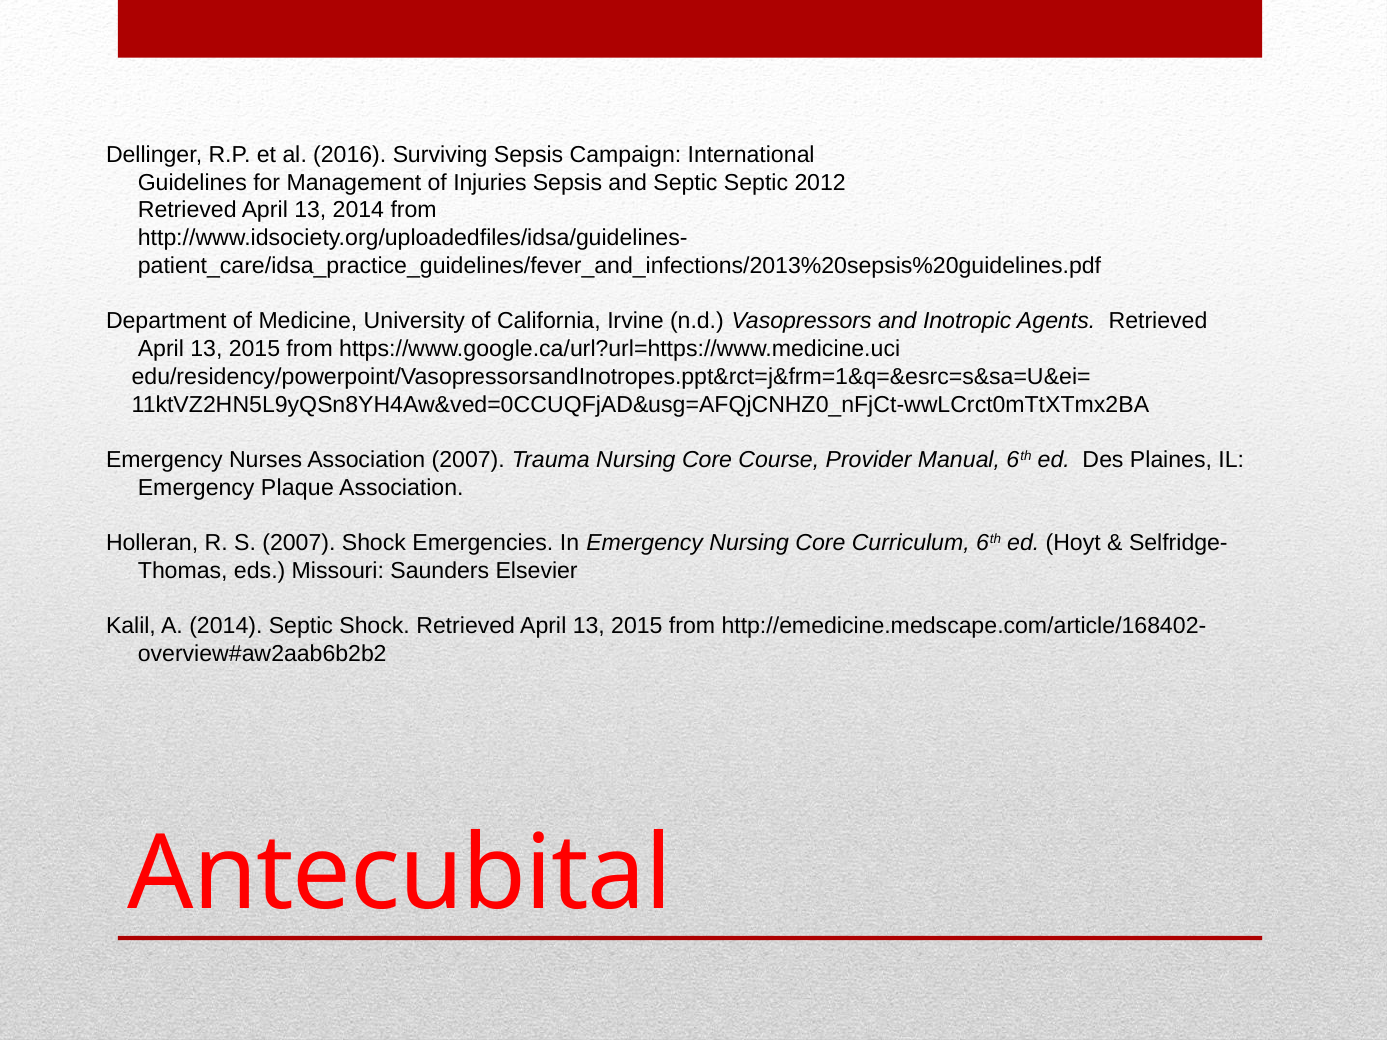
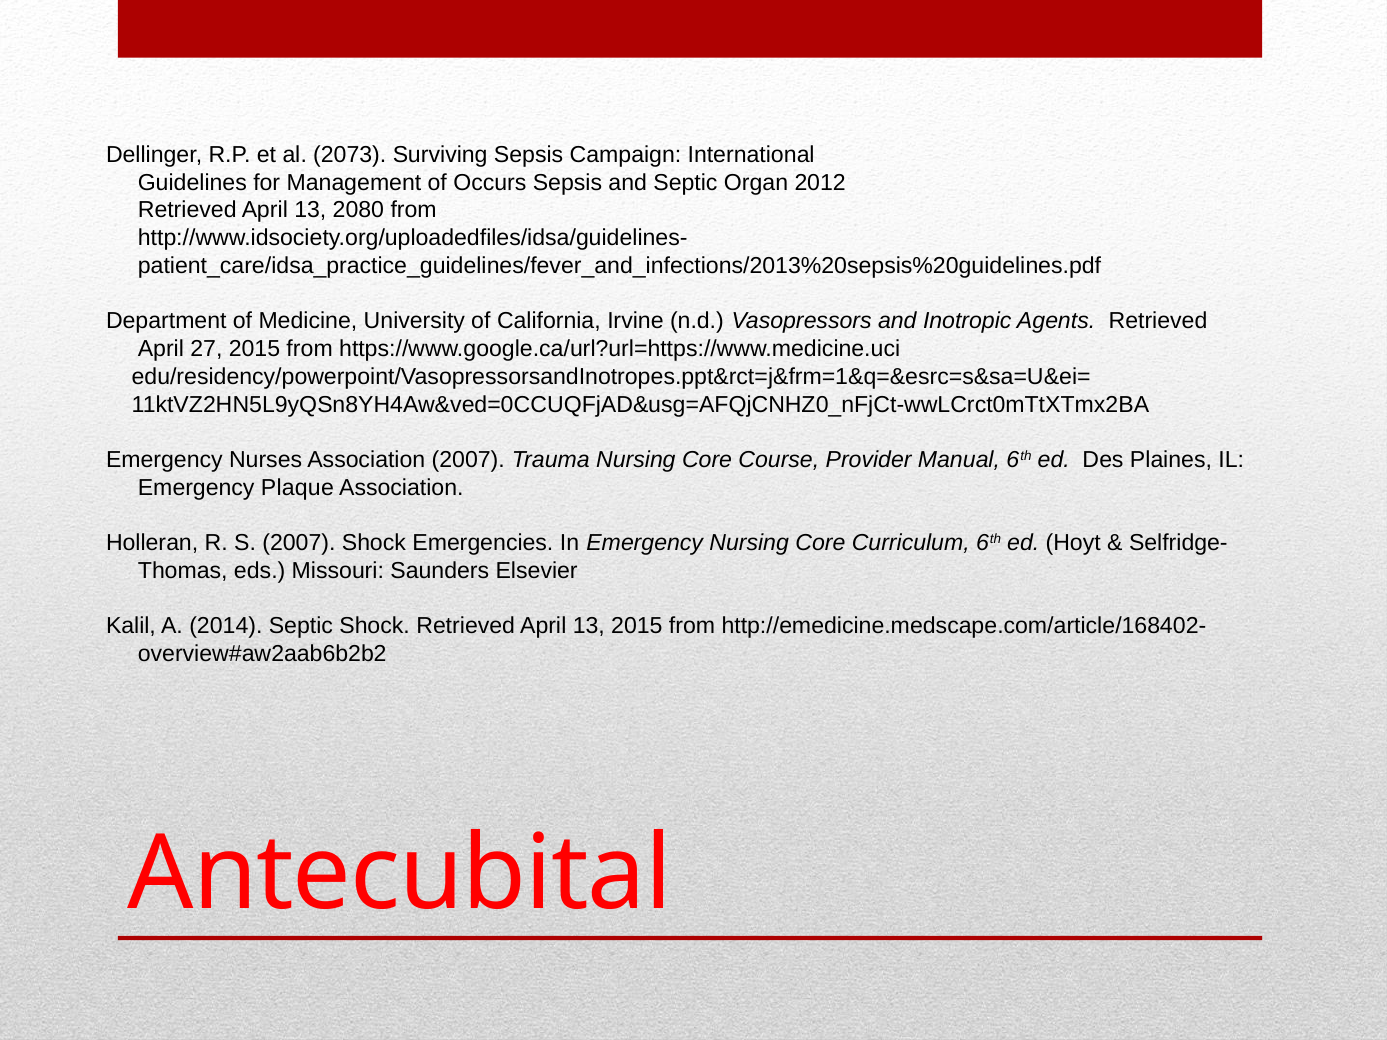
2016: 2016 -> 2073 (350, 155)
Injuries: Injuries -> Occurs (490, 183)
Septic Septic: Septic -> Organ (756, 183)
13 2014: 2014 -> 2080 (358, 210)
13: 13 -> 27 (206, 349)
